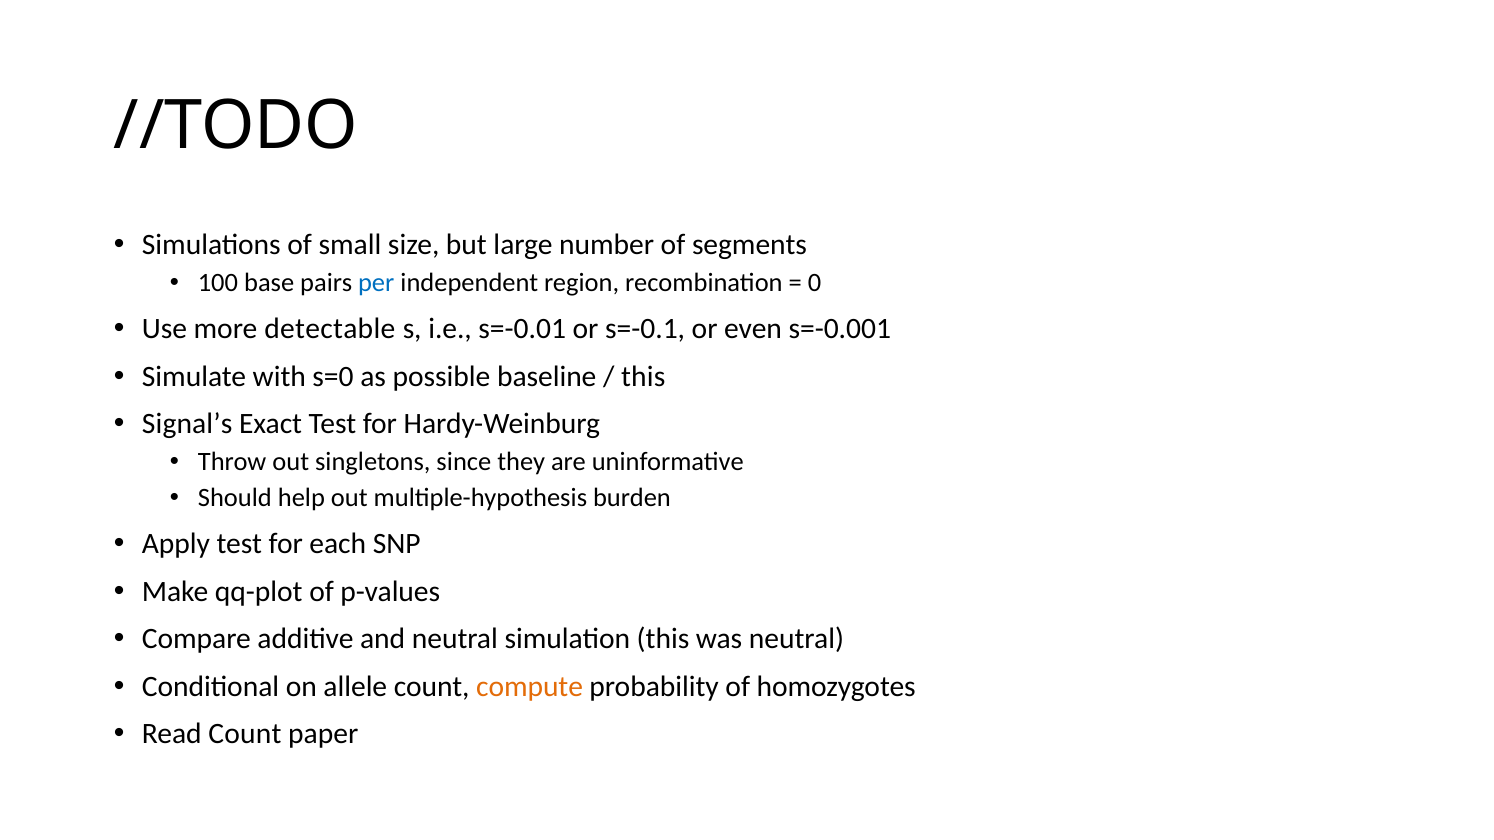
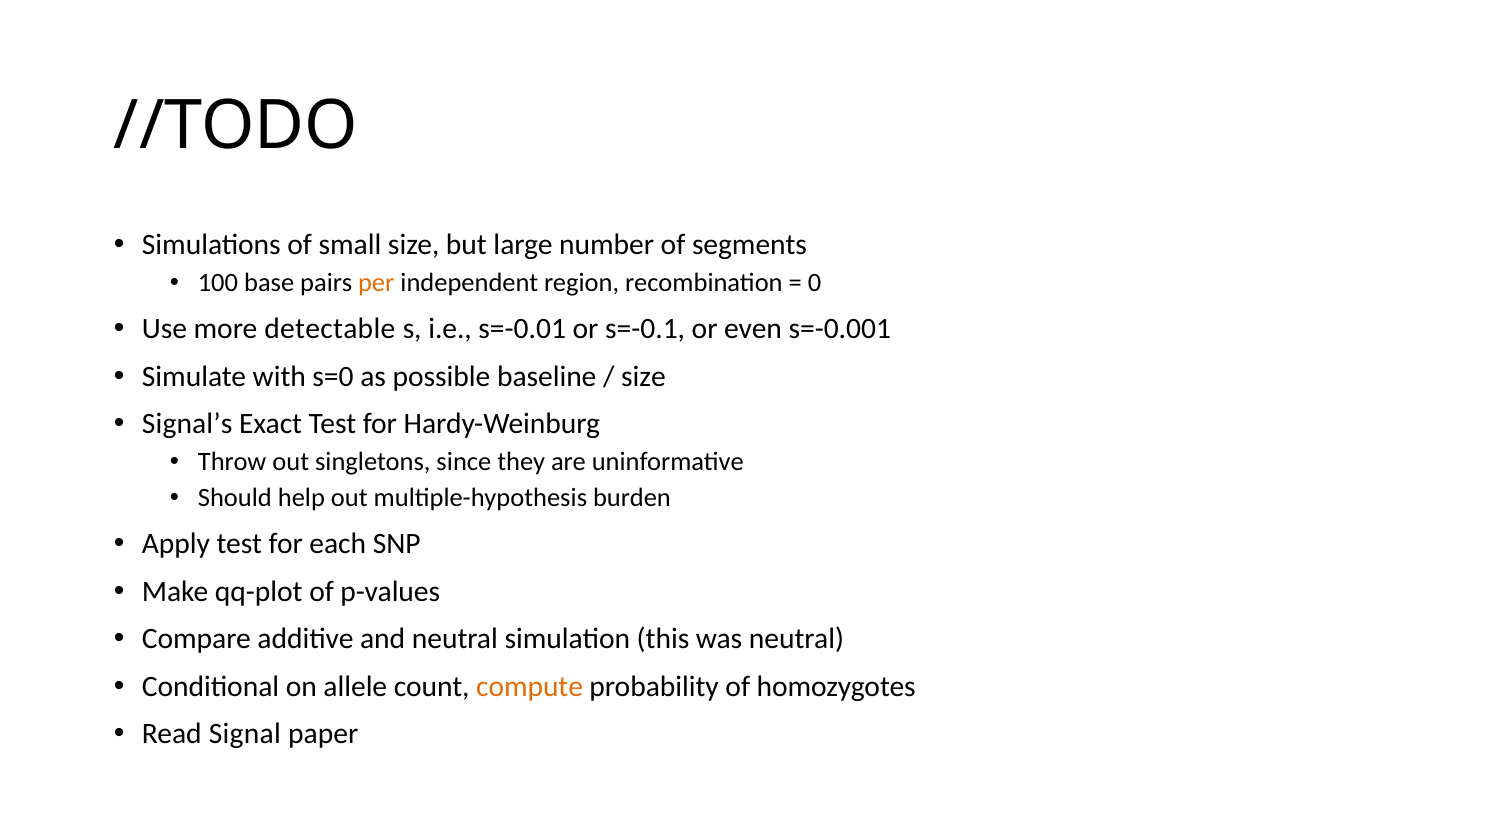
per colour: blue -> orange (376, 283)
this: this -> size (643, 376)
Read Count: Count -> Signal (245, 734)
